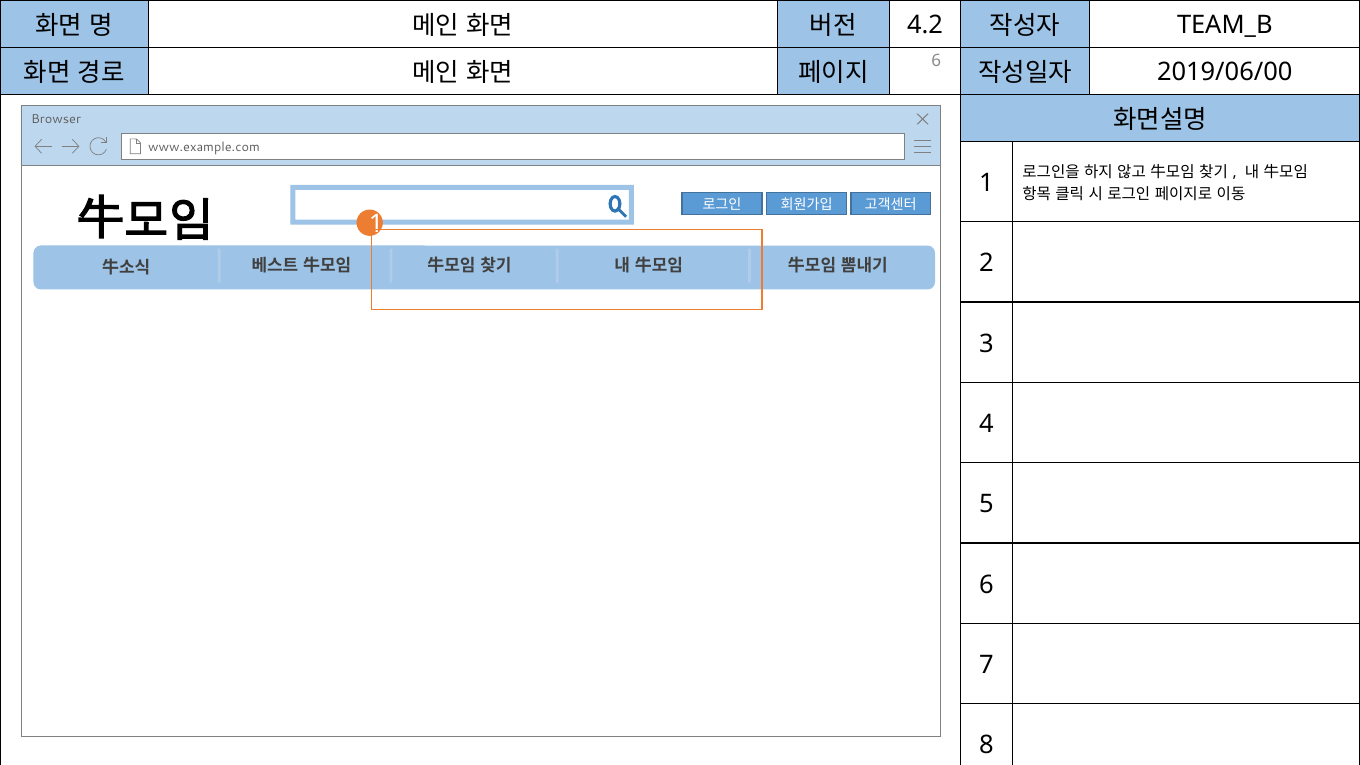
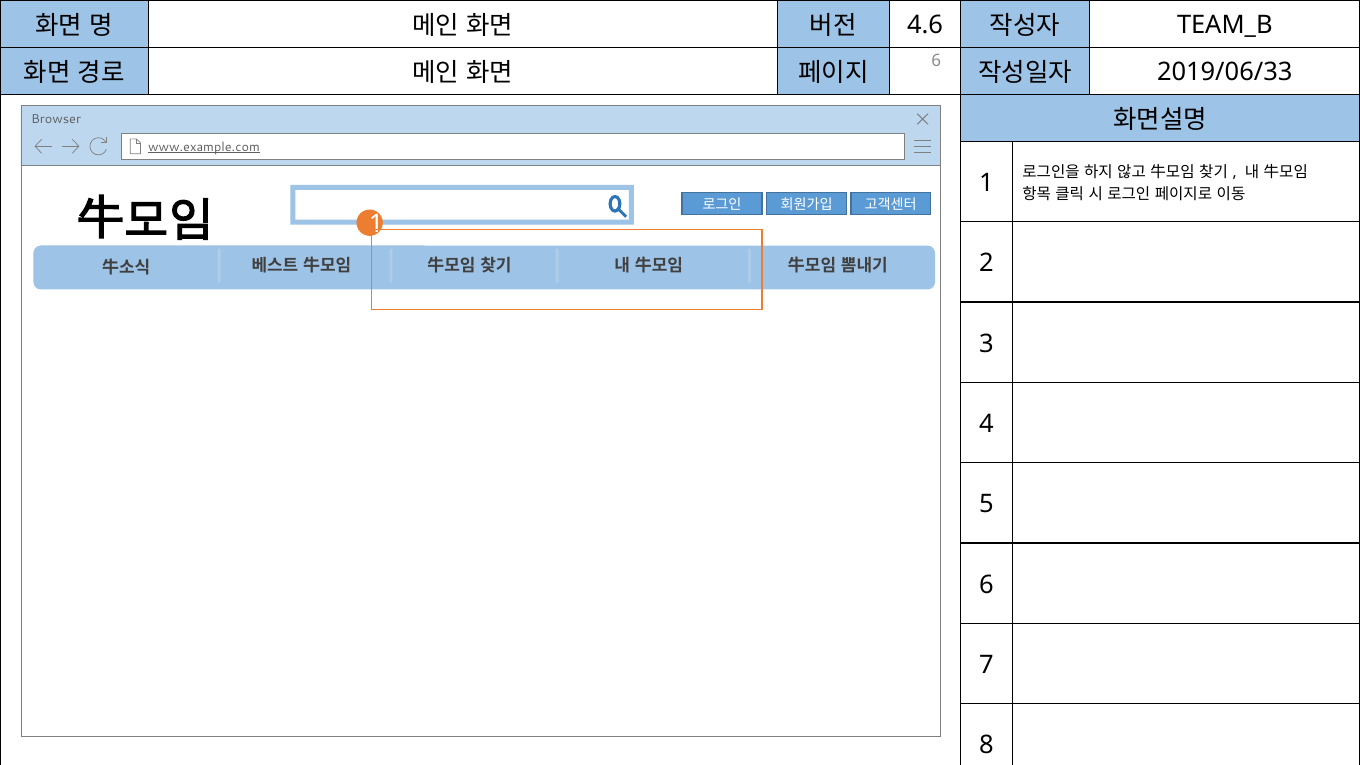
4.2: 4.2 -> 4.6 (925, 25)
2019/06/00: 2019/06/00 -> 2019/06/33 (1225, 72)
www.example.com underline: none -> present (204, 147)
